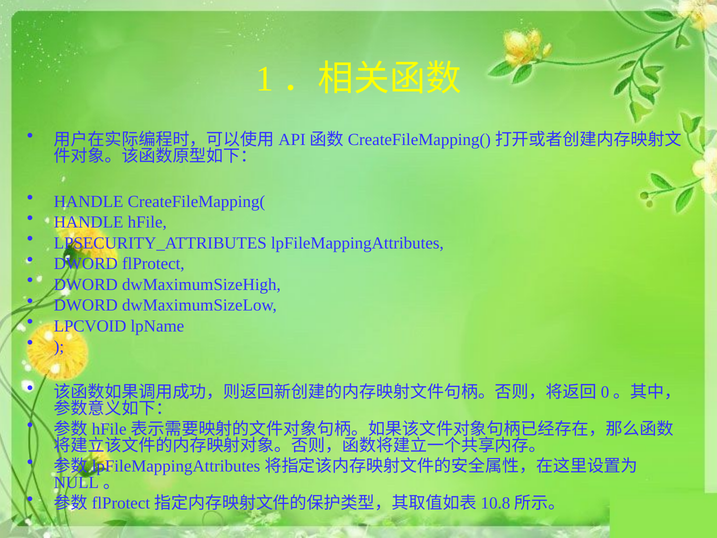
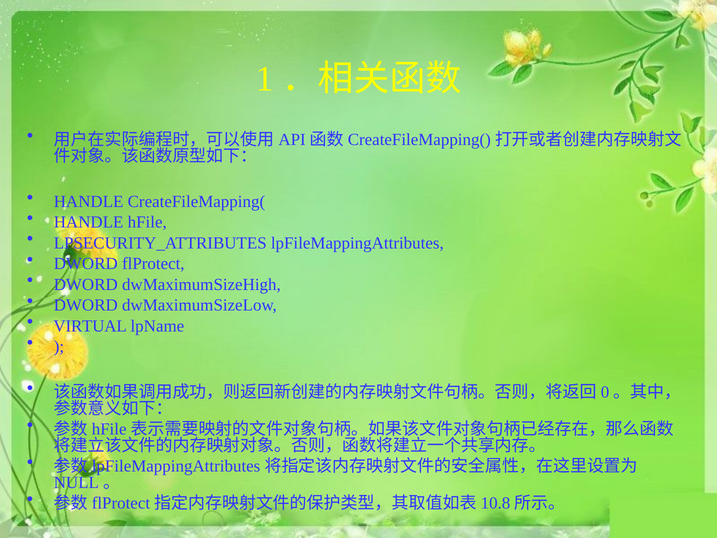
LPCVOID: LPCVOID -> VIRTUAL (90, 326)
